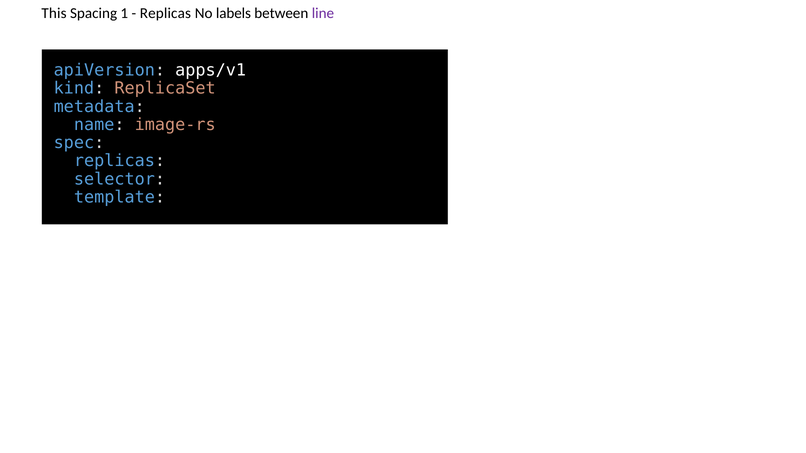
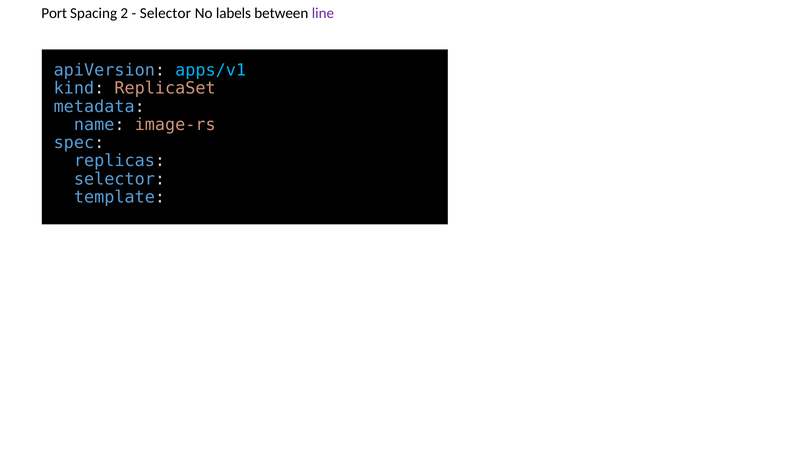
This: This -> Port (54, 13)
1: 1 -> 2 (124, 13)
Replicas: Replicas -> Selector (165, 13)
apps/v1 colour: white -> light blue (211, 70)
